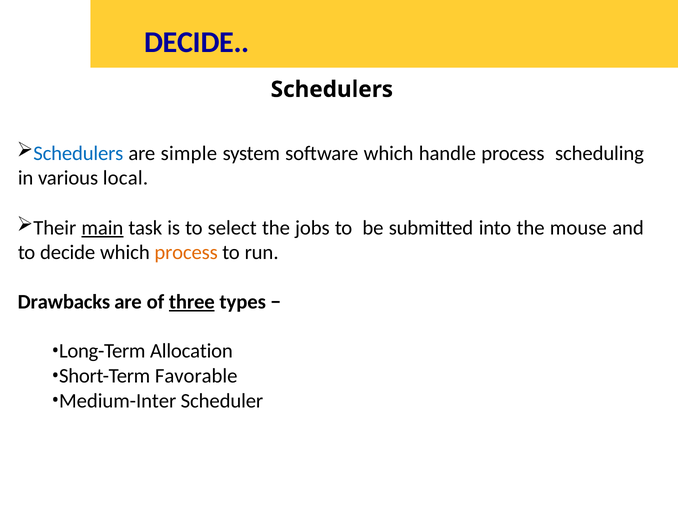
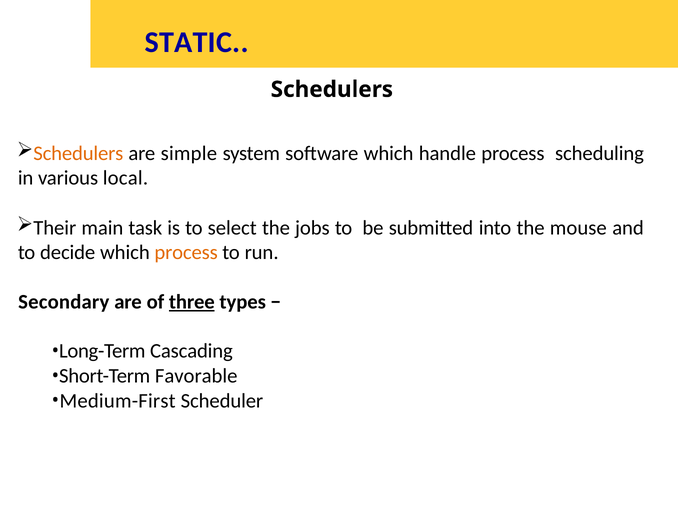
DECIDE: DECIDE -> STATIC (197, 42)
Schedulers colour: blue -> orange (78, 153)
main underline: present -> none (102, 228)
Drawbacks: Drawbacks -> Secondary (64, 302)
Allocation: Allocation -> Cascading (191, 351)
Medium-Inter: Medium-Inter -> Medium-First (118, 401)
